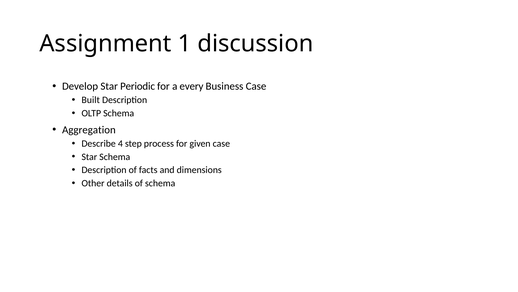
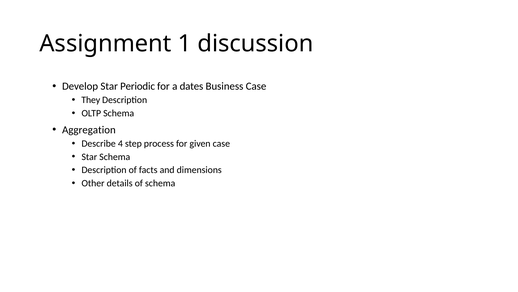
every: every -> dates (191, 86)
Built: Built -> They (91, 100)
